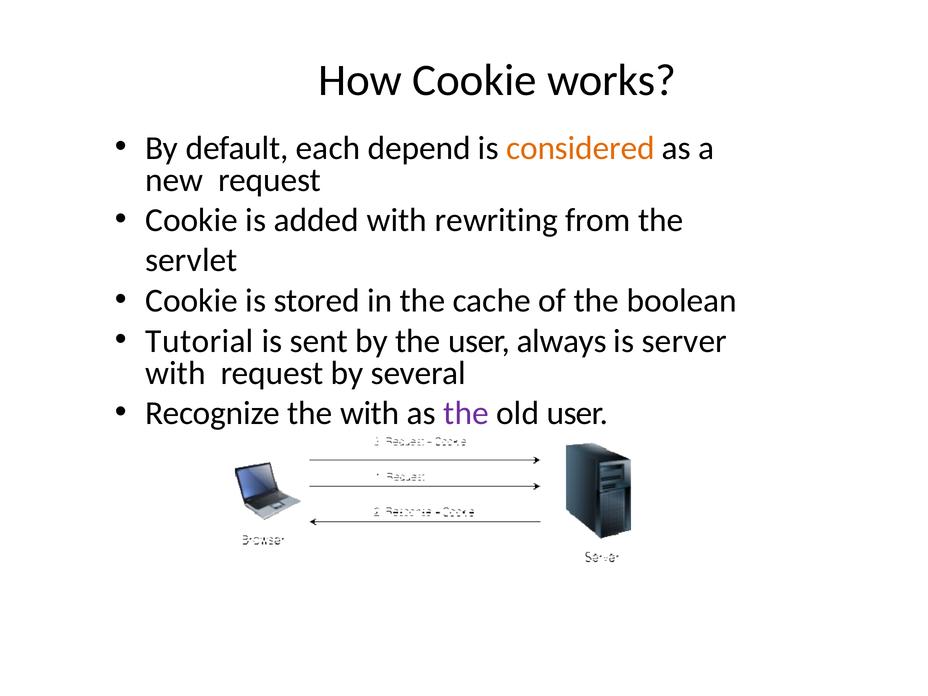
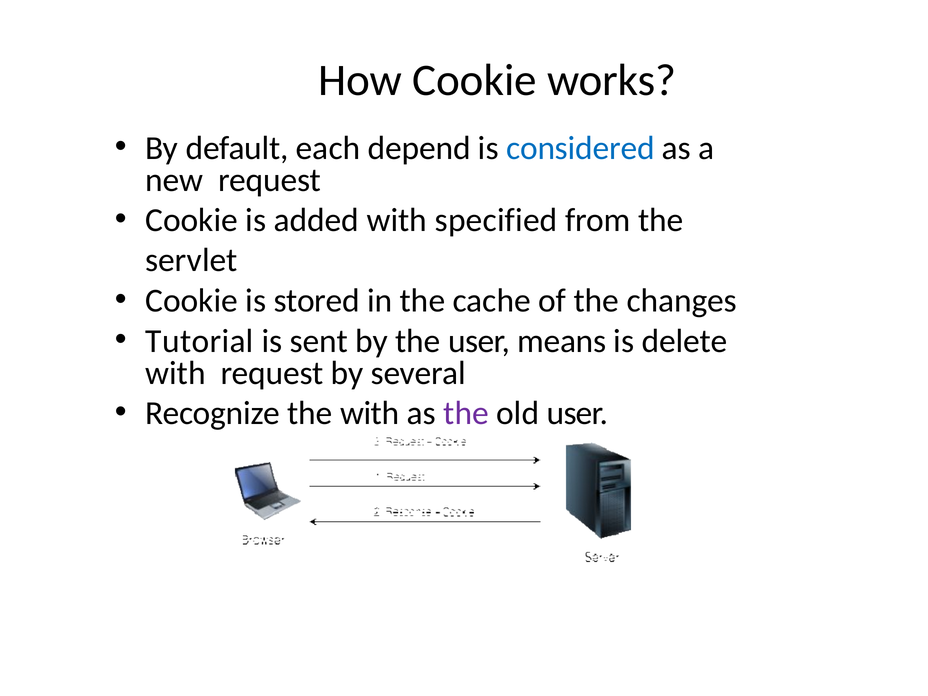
considered colour: orange -> blue (580, 148)
rewriting: rewriting -> specified (496, 220)
boolean: boolean -> changes (682, 300)
always: always -> means (562, 341)
server: server -> delete (684, 341)
